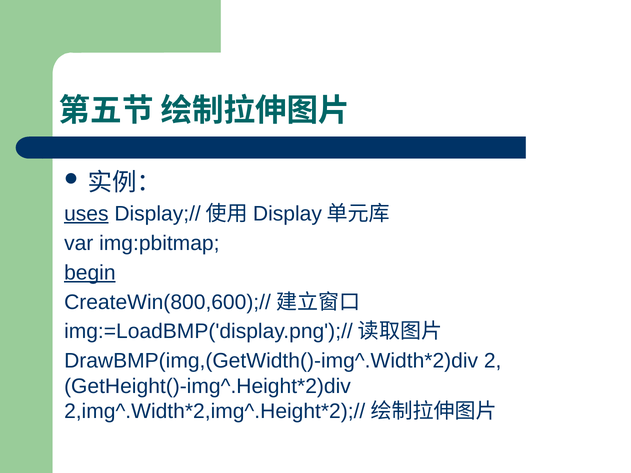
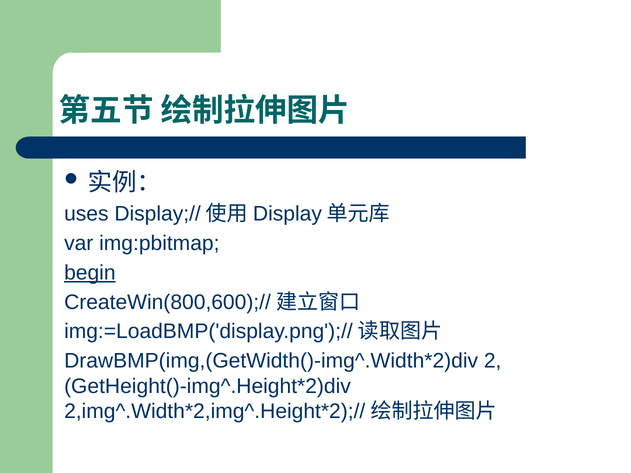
uses underline: present -> none (86, 214)
